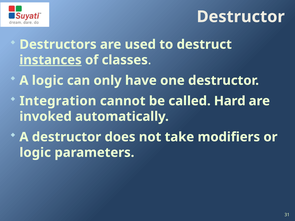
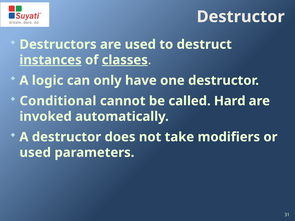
classes underline: none -> present (125, 60)
Integration: Integration -> Conditional (58, 101)
logic: logic -> used (35, 153)
